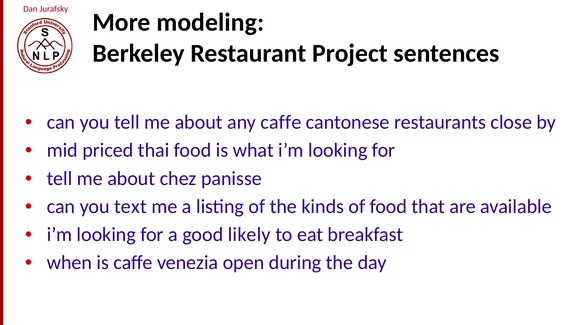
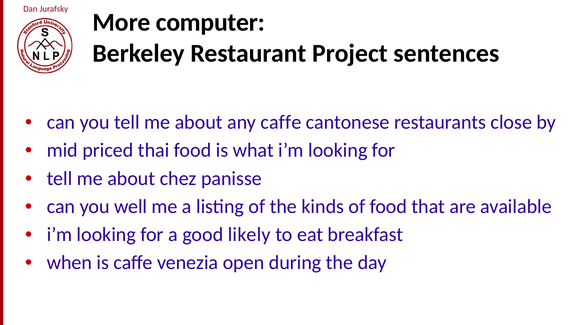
modeling: modeling -> computer (210, 22)
text: text -> well (131, 207)
